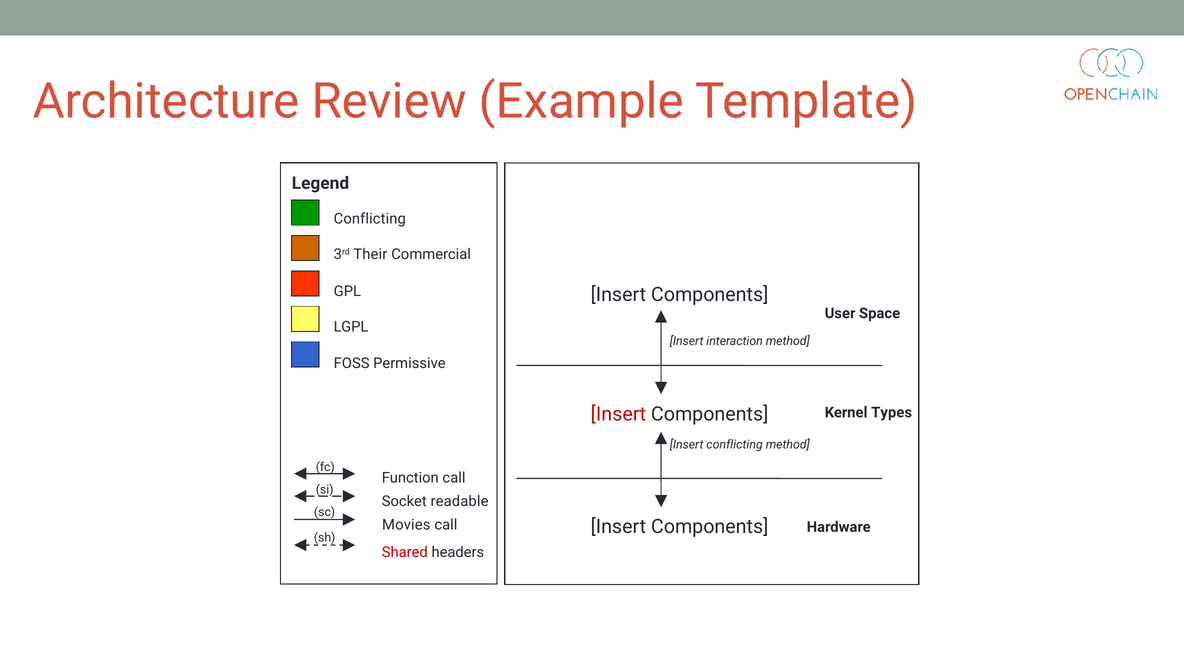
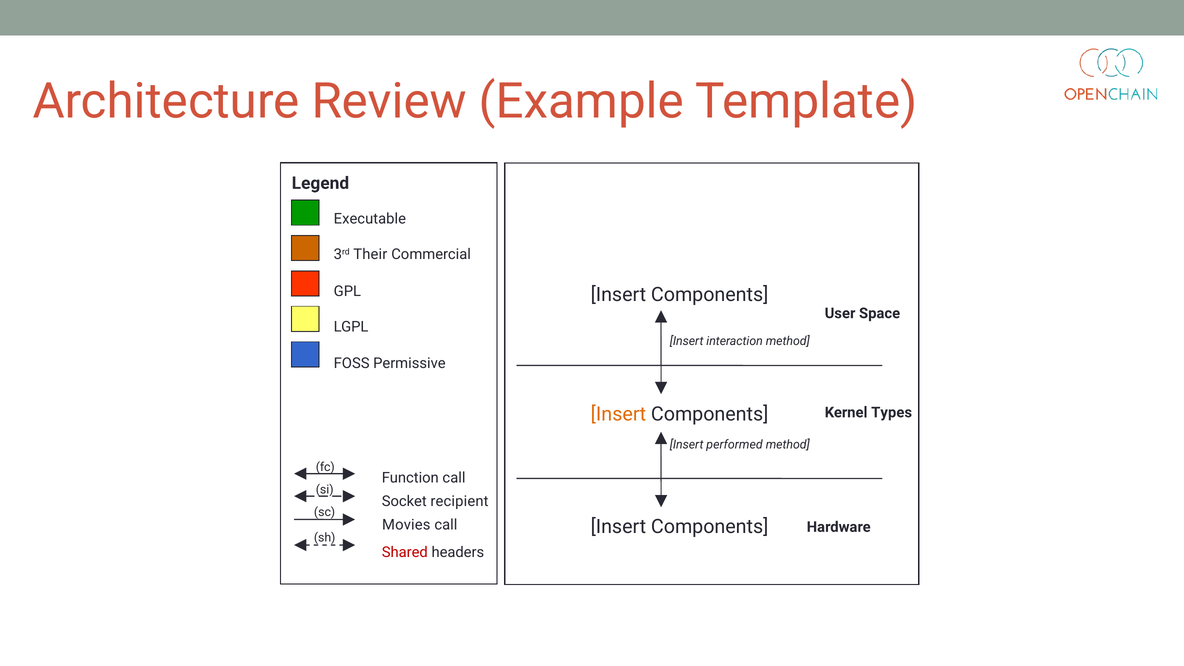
Conflicting: Conflicting -> Executable (370, 219)
Insert colour: red -> orange (618, 414)
Insert conflicting: conflicting -> performed (735, 445)
readable: readable -> recipient (460, 501)
